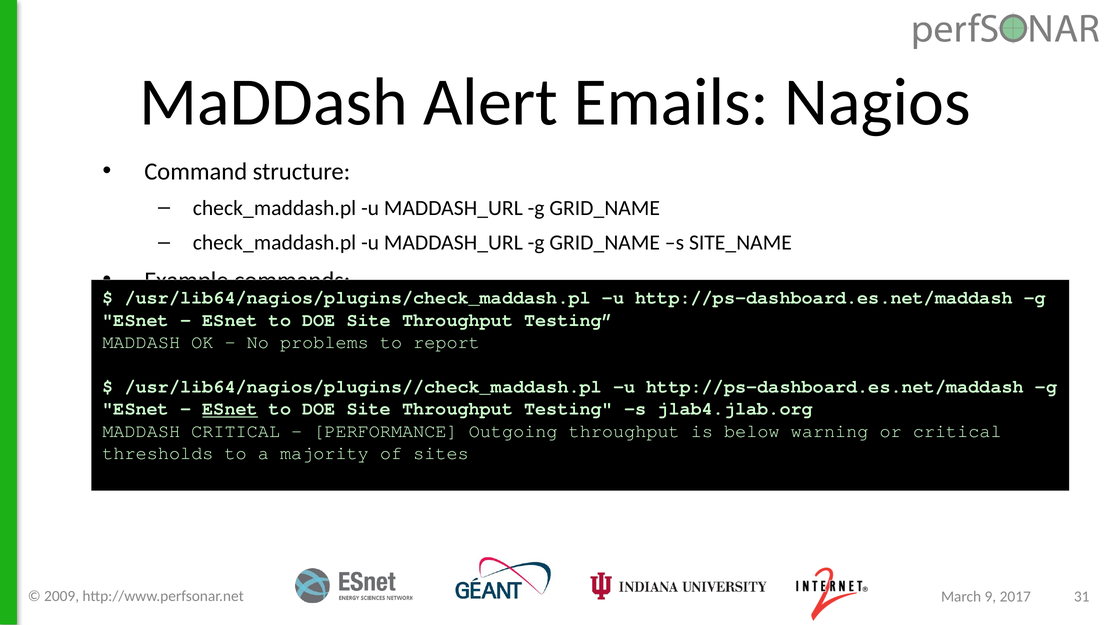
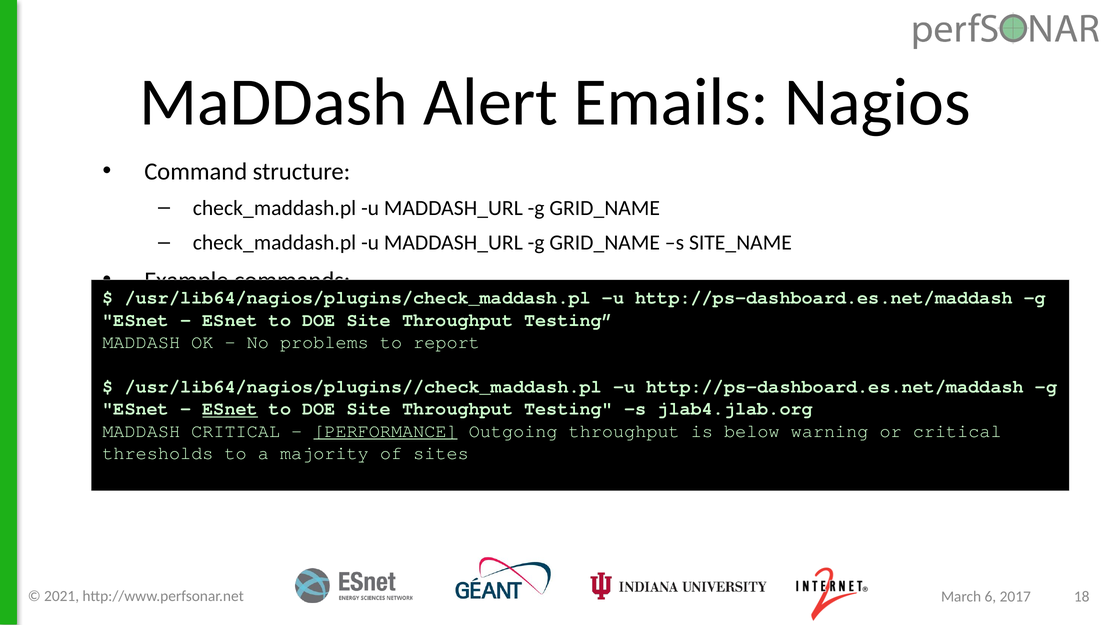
PERFORMANCE underline: none -> present (385, 431)
2009: 2009 -> 2021 (62, 596)
31: 31 -> 18 (1082, 597)
9: 9 -> 6 (990, 597)
